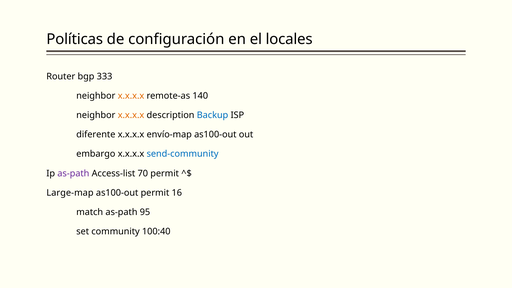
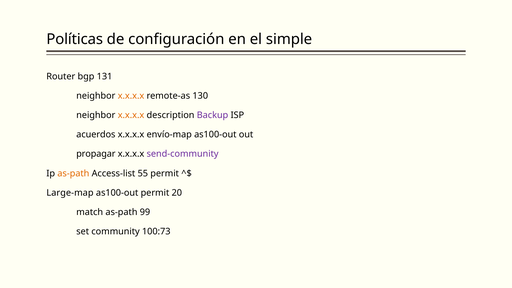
locales: locales -> simple (289, 39)
333: 333 -> 131 (105, 76)
140: 140 -> 130 (200, 96)
Backup colour: blue -> purple (213, 115)
diferente: diferente -> acuerdos (96, 135)
embargo: embargo -> propagar (96, 154)
send-community colour: blue -> purple (183, 154)
as-path colour: purple -> orange (73, 173)
70: 70 -> 55 (143, 173)
16: 16 -> 20 (177, 193)
95: 95 -> 99 (145, 212)
100:40: 100:40 -> 100:73 (156, 232)
